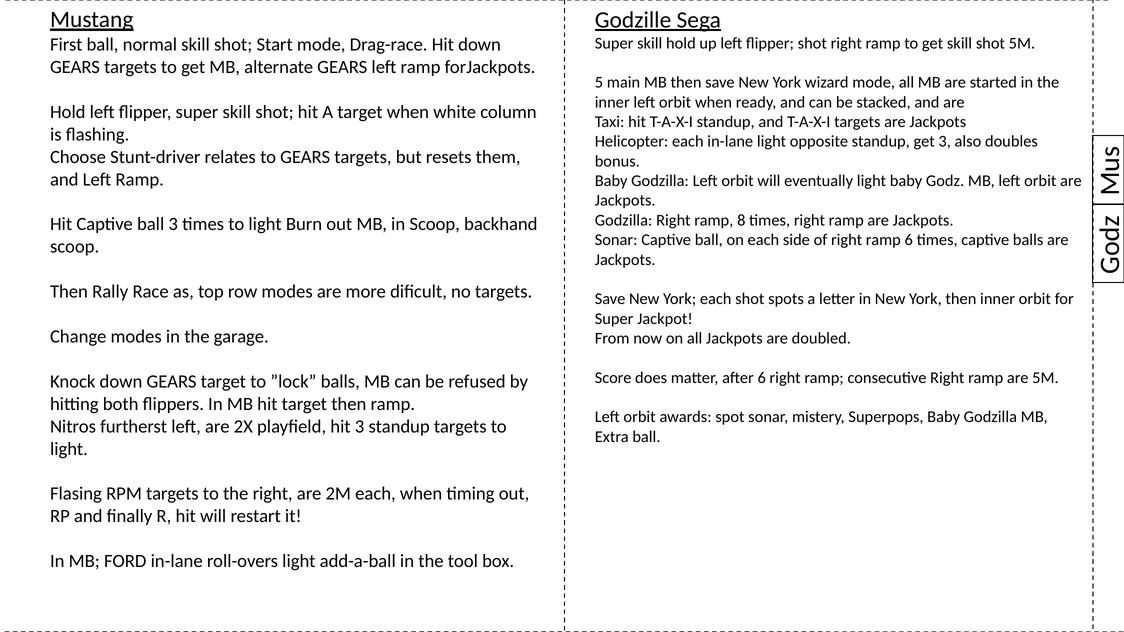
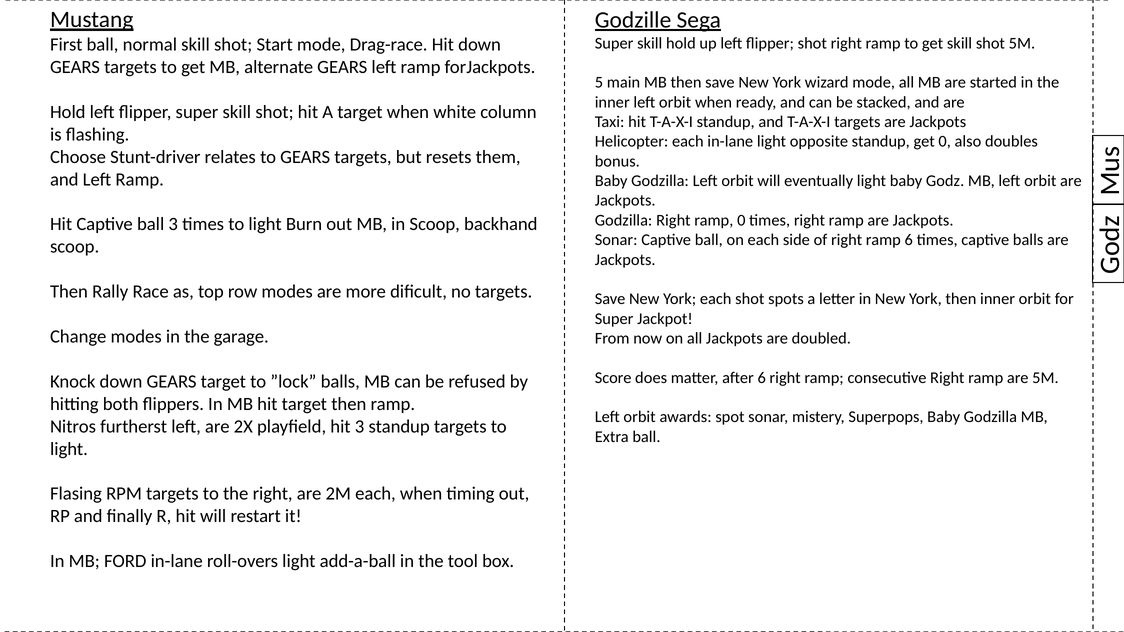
get 3: 3 -> 0 (945, 142)
ramp 8: 8 -> 0 (741, 220)
